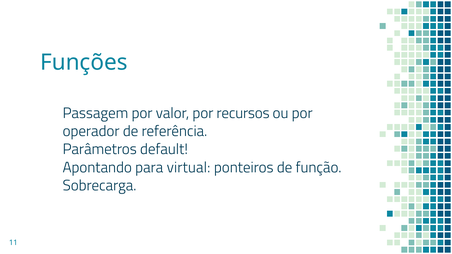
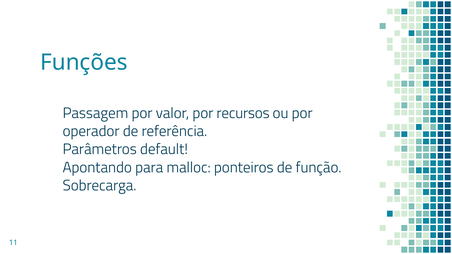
virtual: virtual -> malloc (189, 168)
